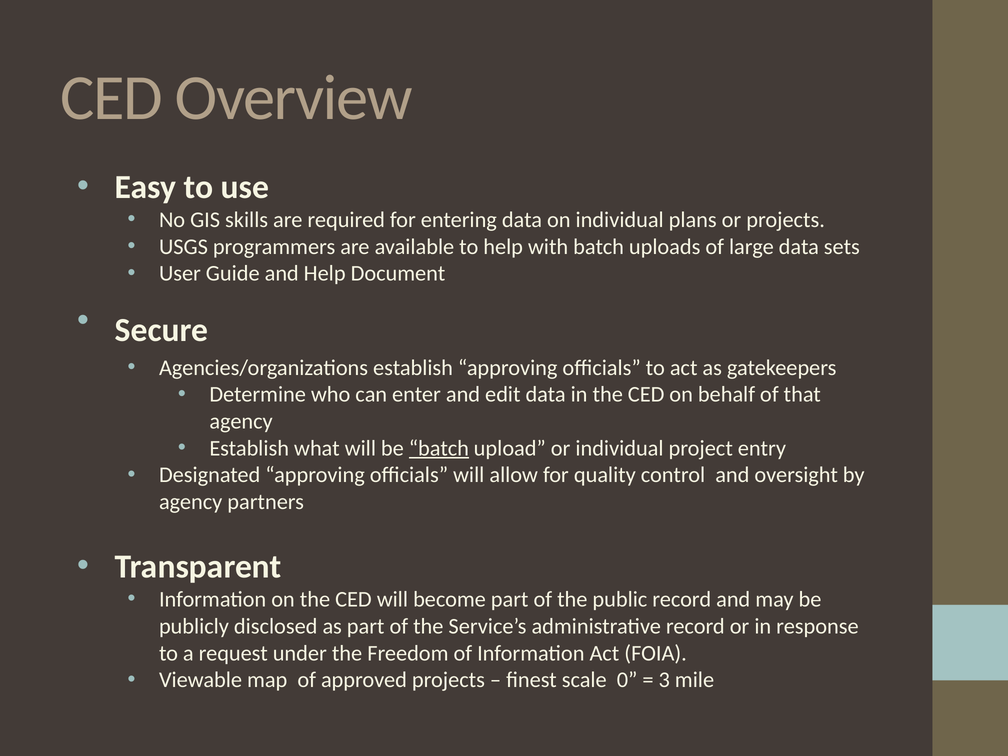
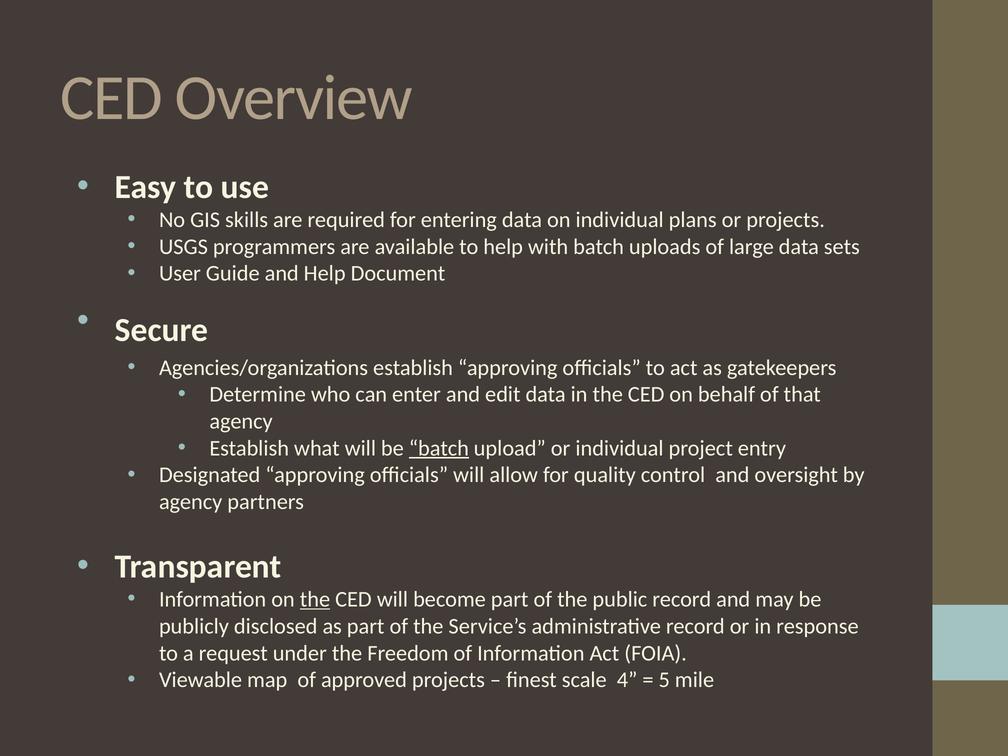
the underline: none -> present (315, 599)
0: 0 -> 4 (627, 680)
3: 3 -> 5 (664, 680)
